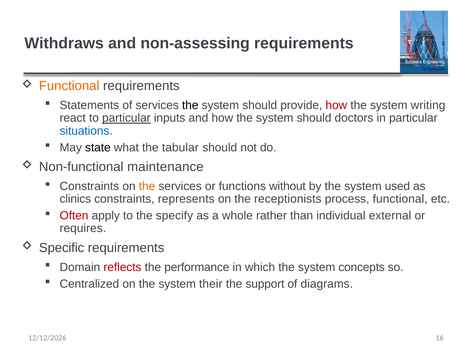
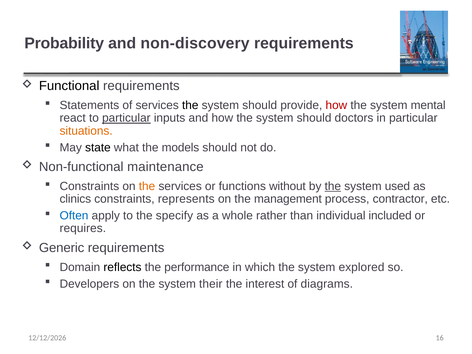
Withdraws: Withdraws -> Probability (64, 43)
non-assessing: non-assessing -> non-discovery (195, 43)
Functional colour: orange -> black (69, 86)
writing: writing -> mental (428, 105)
situations colour: blue -> orange (86, 131)
tabular: tabular -> models (180, 148)
the underline: none -> present (333, 186)
receptionists: receptionists -> management (288, 199)
process functional: functional -> contractor (400, 199)
Often colour: red -> blue (74, 216)
external: external -> included (390, 216)
Specific: Specific -> Generic (62, 248)
reflects colour: red -> black (122, 267)
concepts: concepts -> explored (362, 267)
Centralized: Centralized -> Developers (89, 284)
support: support -> interest (265, 284)
